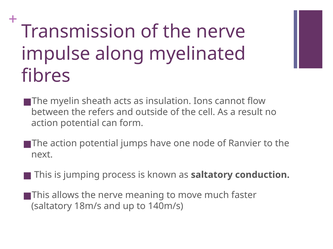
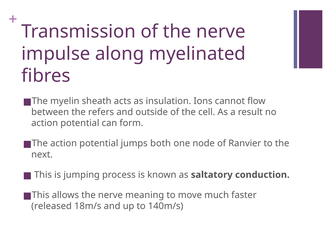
have: have -> both (161, 144)
saltatory: saltatory -> released (52, 207)
